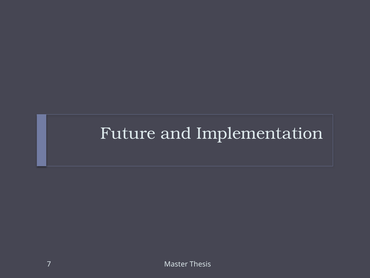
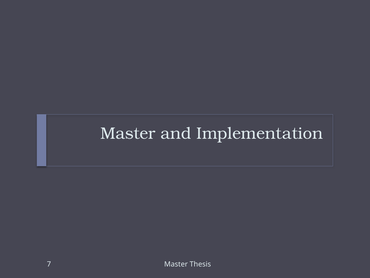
Future: Future -> Master (128, 133)
